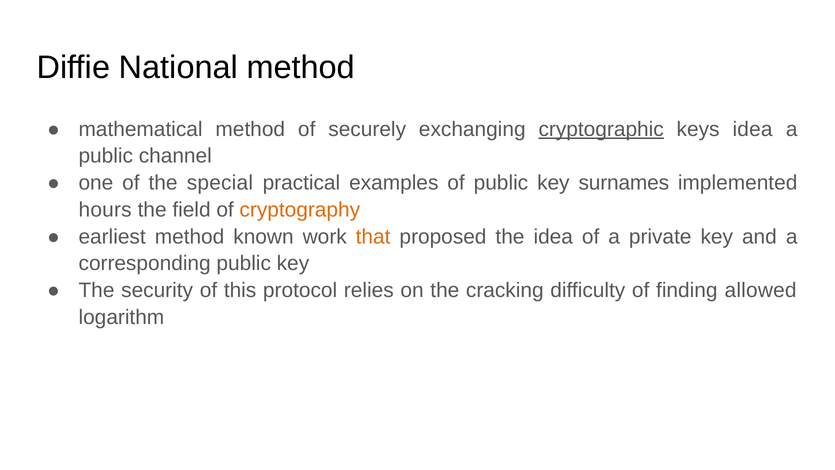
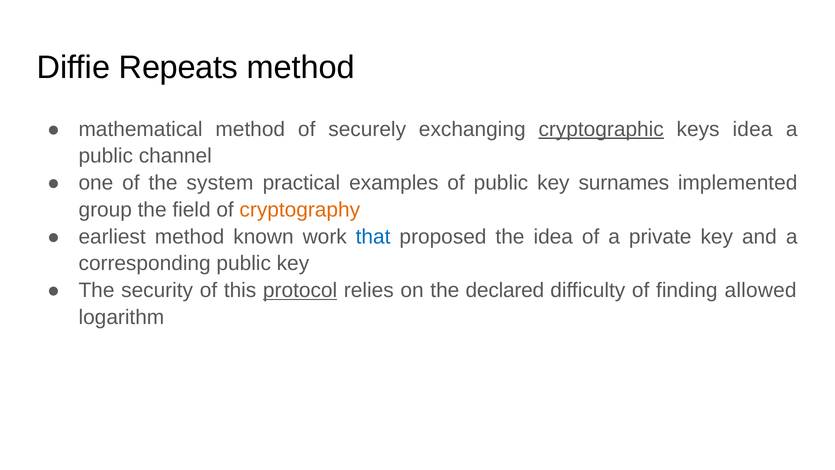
National: National -> Repeats (179, 68)
special: special -> system (220, 183)
hours: hours -> group (105, 210)
that colour: orange -> blue (373, 237)
protocol underline: none -> present (300, 290)
cracking: cracking -> declared (505, 290)
